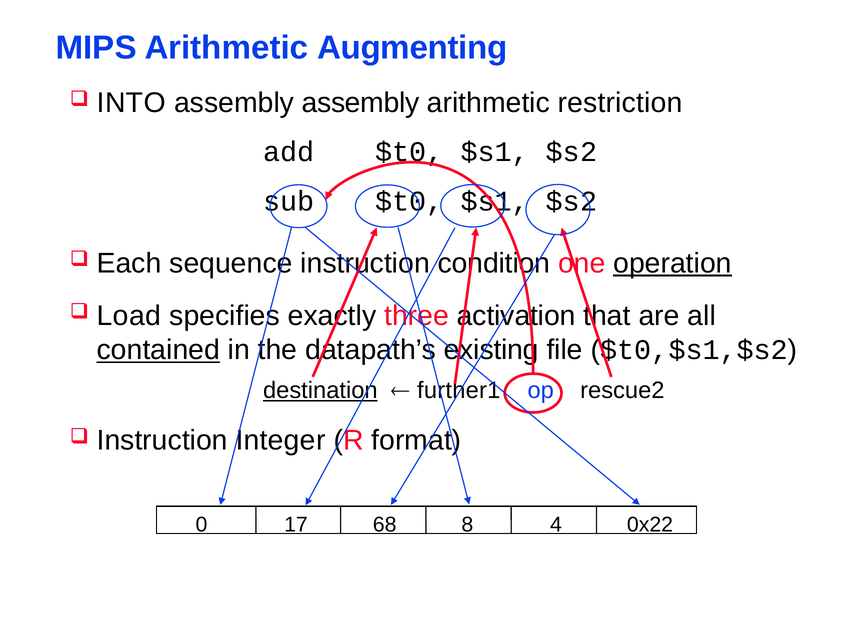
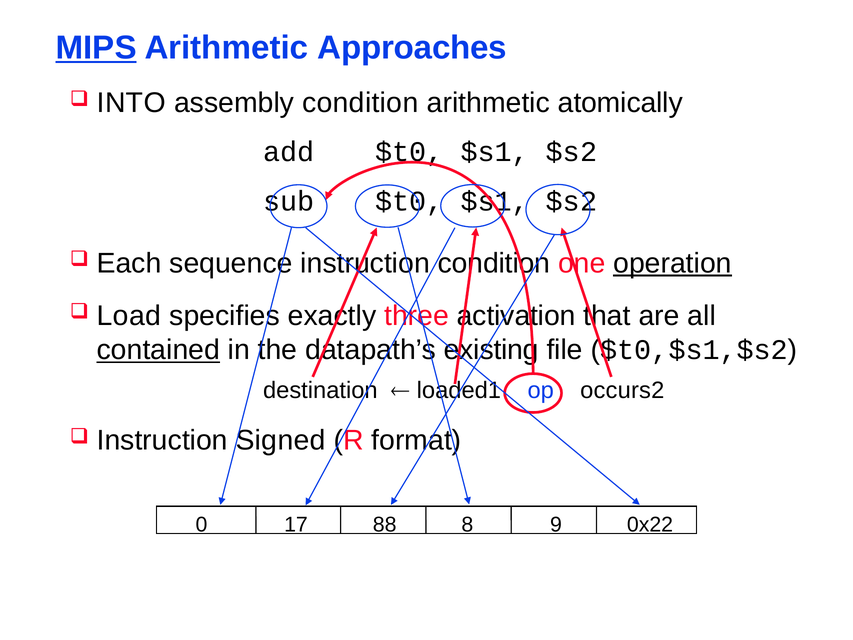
MIPS underline: none -> present (96, 48)
Augmenting: Augmenting -> Approaches (412, 48)
assembly assembly: assembly -> condition (360, 103)
restriction: restriction -> atomically (620, 103)
destination underline: present -> none (320, 390)
further1: further1 -> loaded1 (459, 390)
rescue2: rescue2 -> occurs2 (622, 390)
Integer: Integer -> Signed (281, 440)
68: 68 -> 88 (385, 524)
4: 4 -> 9 (556, 524)
